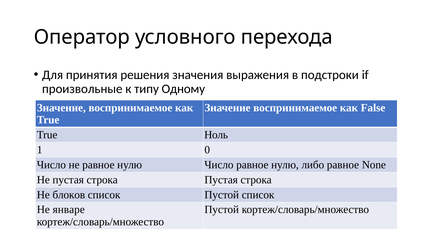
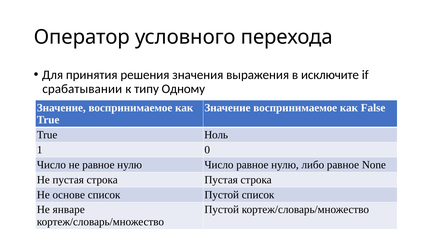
подстроки: подстроки -> исключите (330, 75)
произвольные: произвольные -> срабатывании (82, 89)
блоков: блоков -> основе (69, 195)
